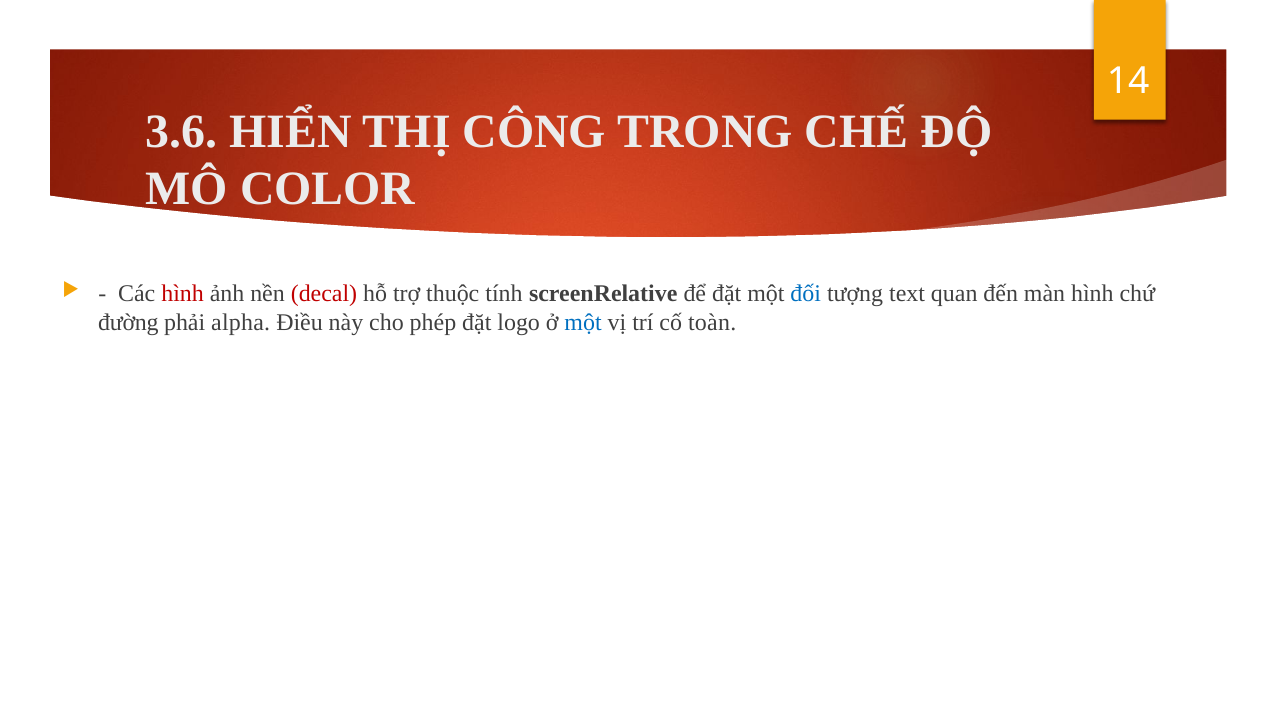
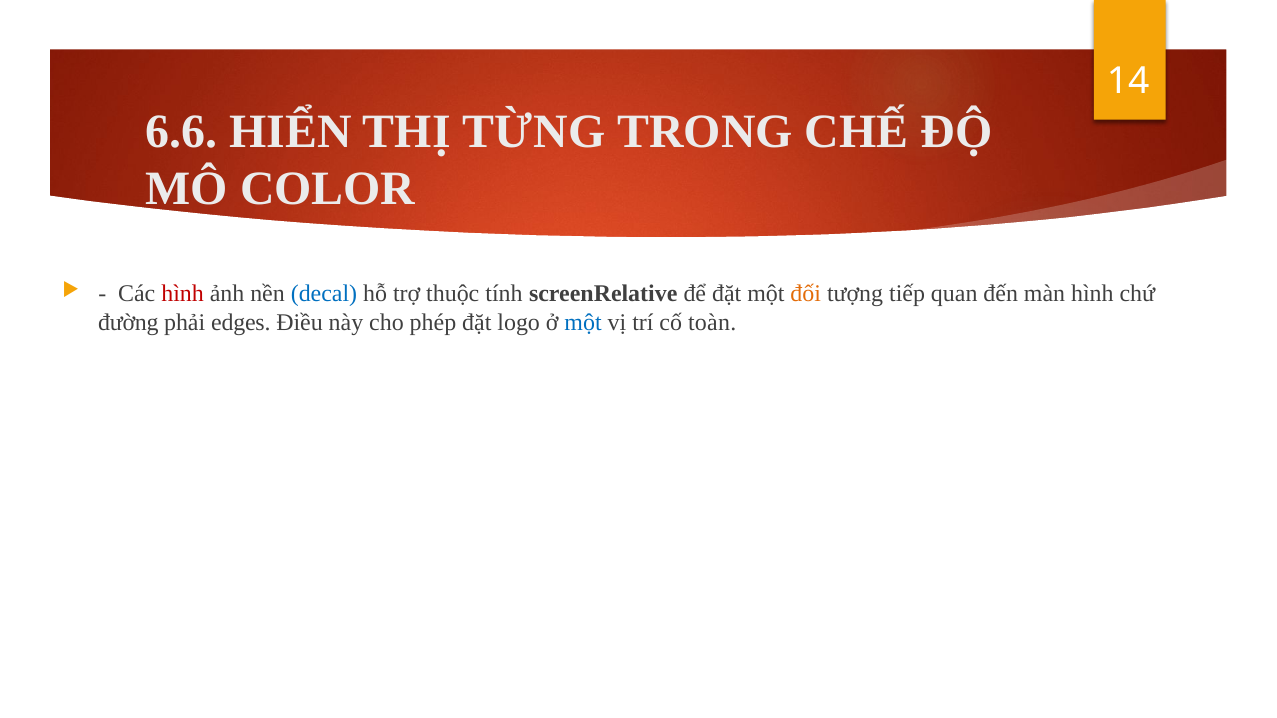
3.6: 3.6 -> 6.6 (182, 132)
CÔNG: CÔNG -> TỪNG (534, 132)
decal colour: red -> blue (324, 294)
đối colour: blue -> orange (806, 294)
text: text -> tiếp (907, 294)
alpha: alpha -> edges (241, 322)
